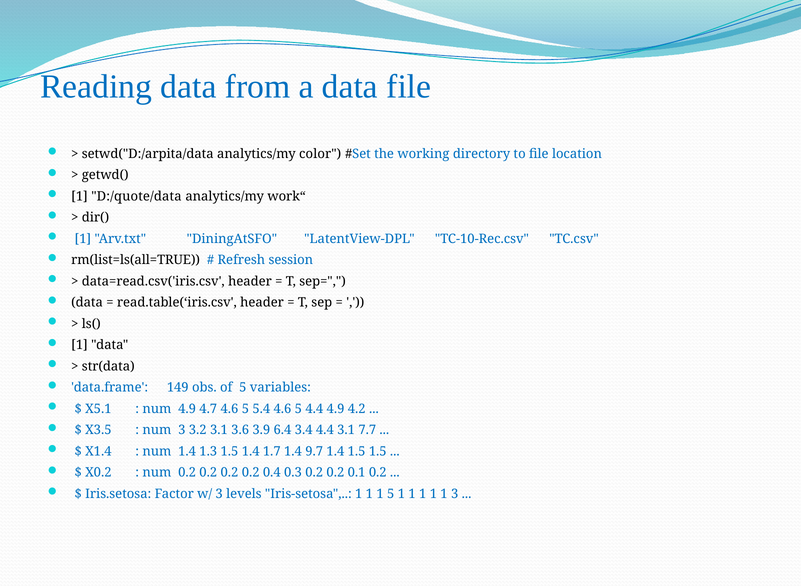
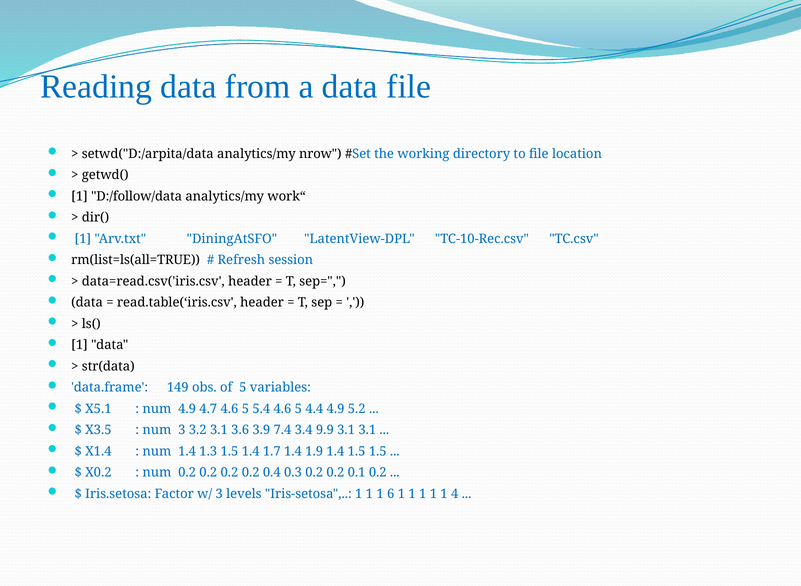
color: color -> nrow (320, 154)
D:/quote/data: D:/quote/data -> D:/follow/data (137, 197)
4.2: 4.2 -> 5.2 (357, 409)
6.4: 6.4 -> 7.4 (282, 431)
3.4 4.4: 4.4 -> 9.9 (325, 431)
3.1 7.7: 7.7 -> 3.1 (367, 431)
9.7: 9.7 -> 1.9 (314, 452)
1 5: 5 -> 6 (391, 495)
1 3: 3 -> 4 (455, 495)
